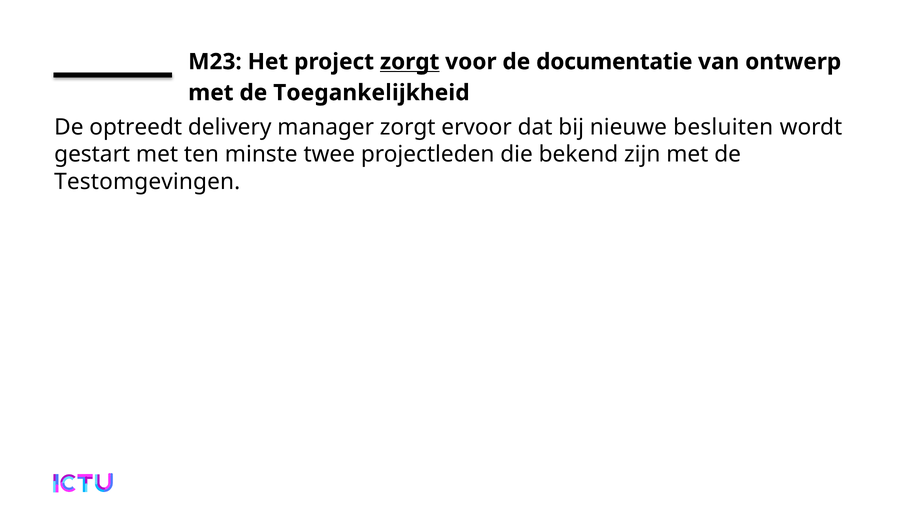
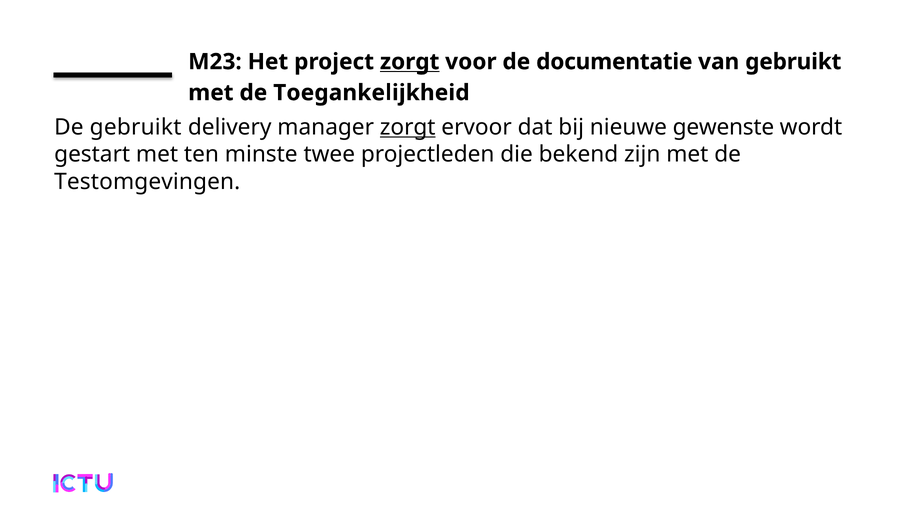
van ontwerp: ontwerp -> gebruikt (793, 62)
De optreedt: optreedt -> gebruikt (136, 127)
zorgt underline: none -> present (408, 127)
besluiten: besluiten -> gewenste (723, 127)
